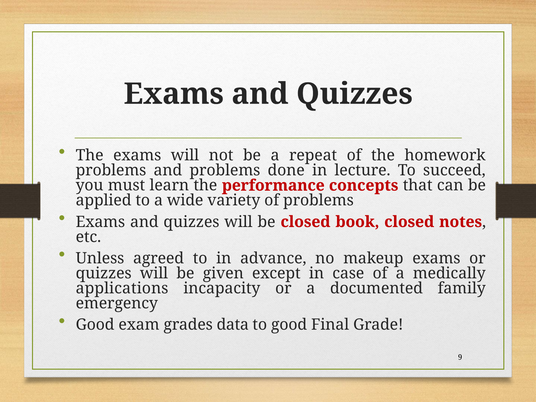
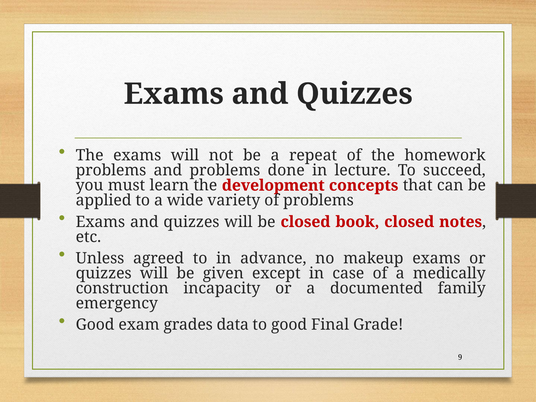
performance: performance -> development (273, 185)
applications: applications -> construction (122, 288)
